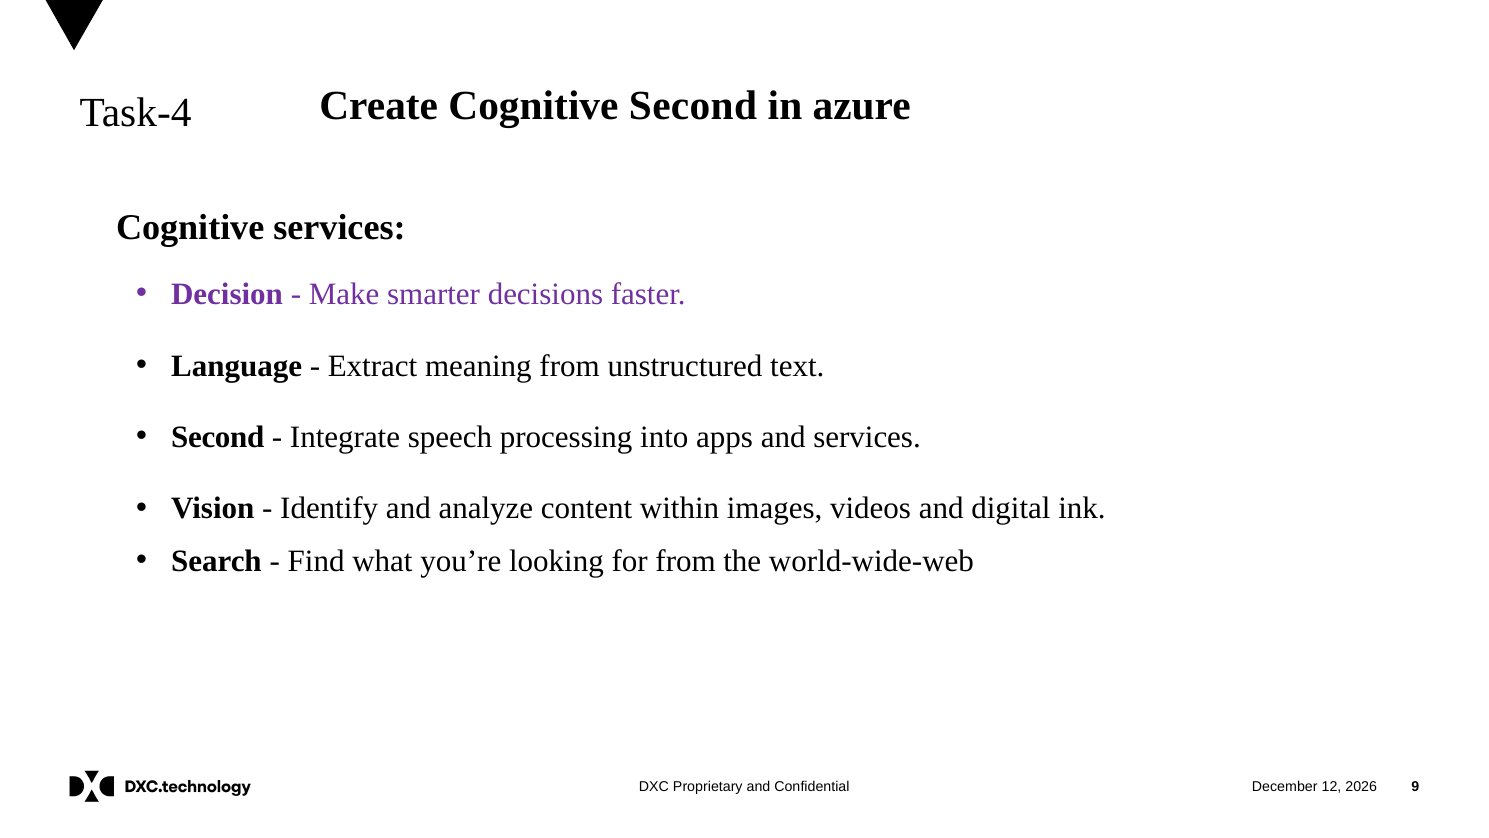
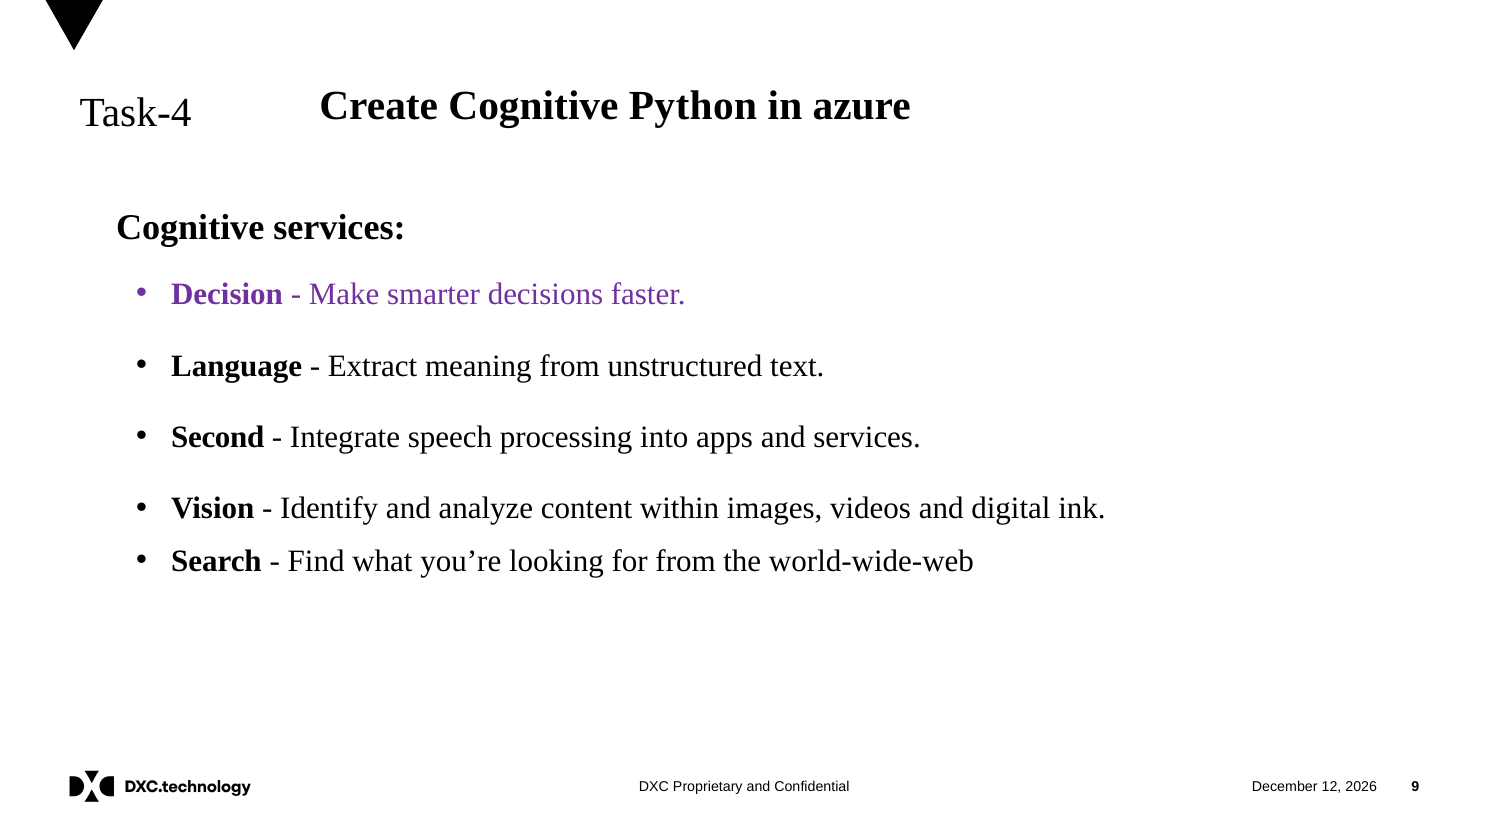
Cognitive Second: Second -> Python (693, 106)
